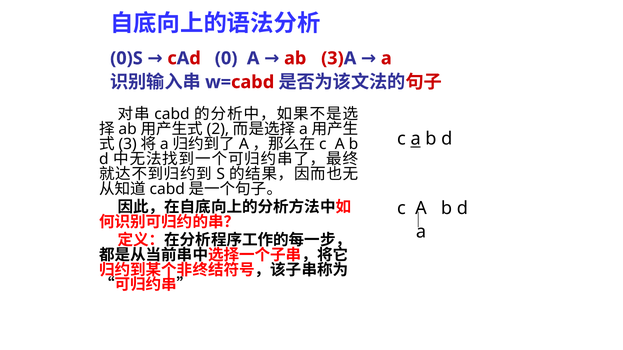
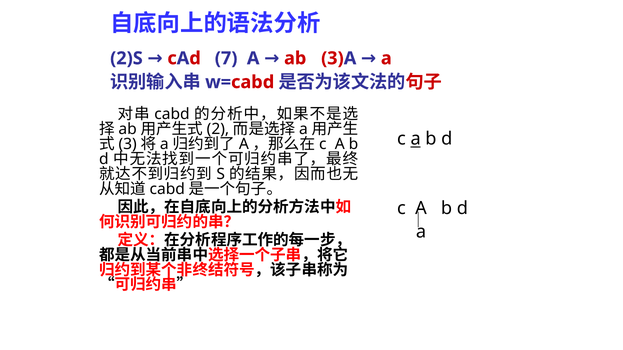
0)S: 0)S -> 2)S (126, 58)
0: 0 -> 7 (226, 58)
